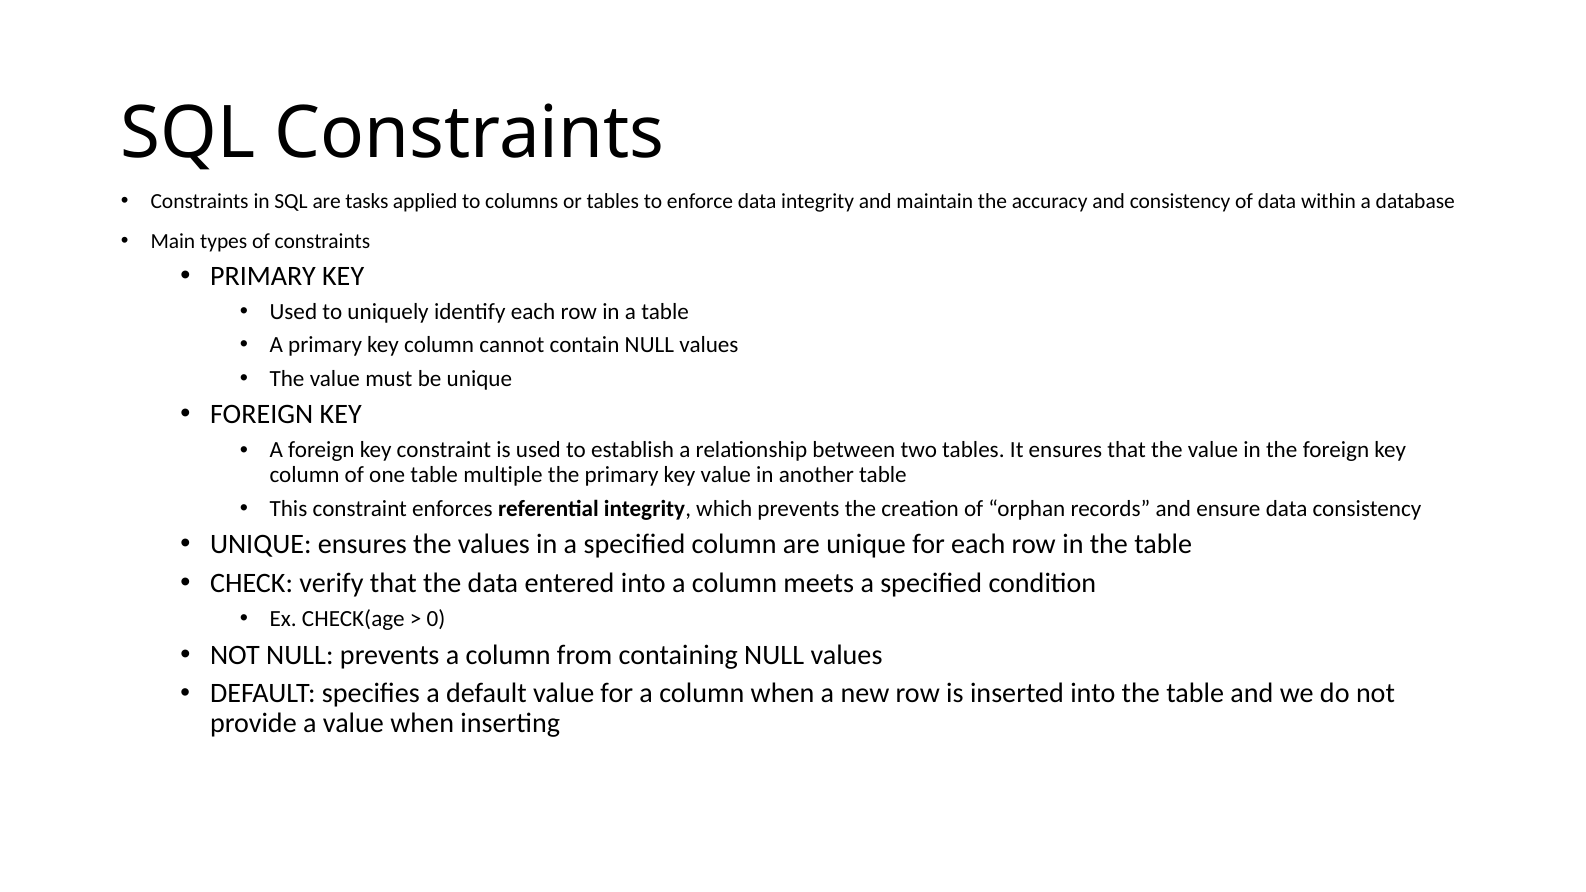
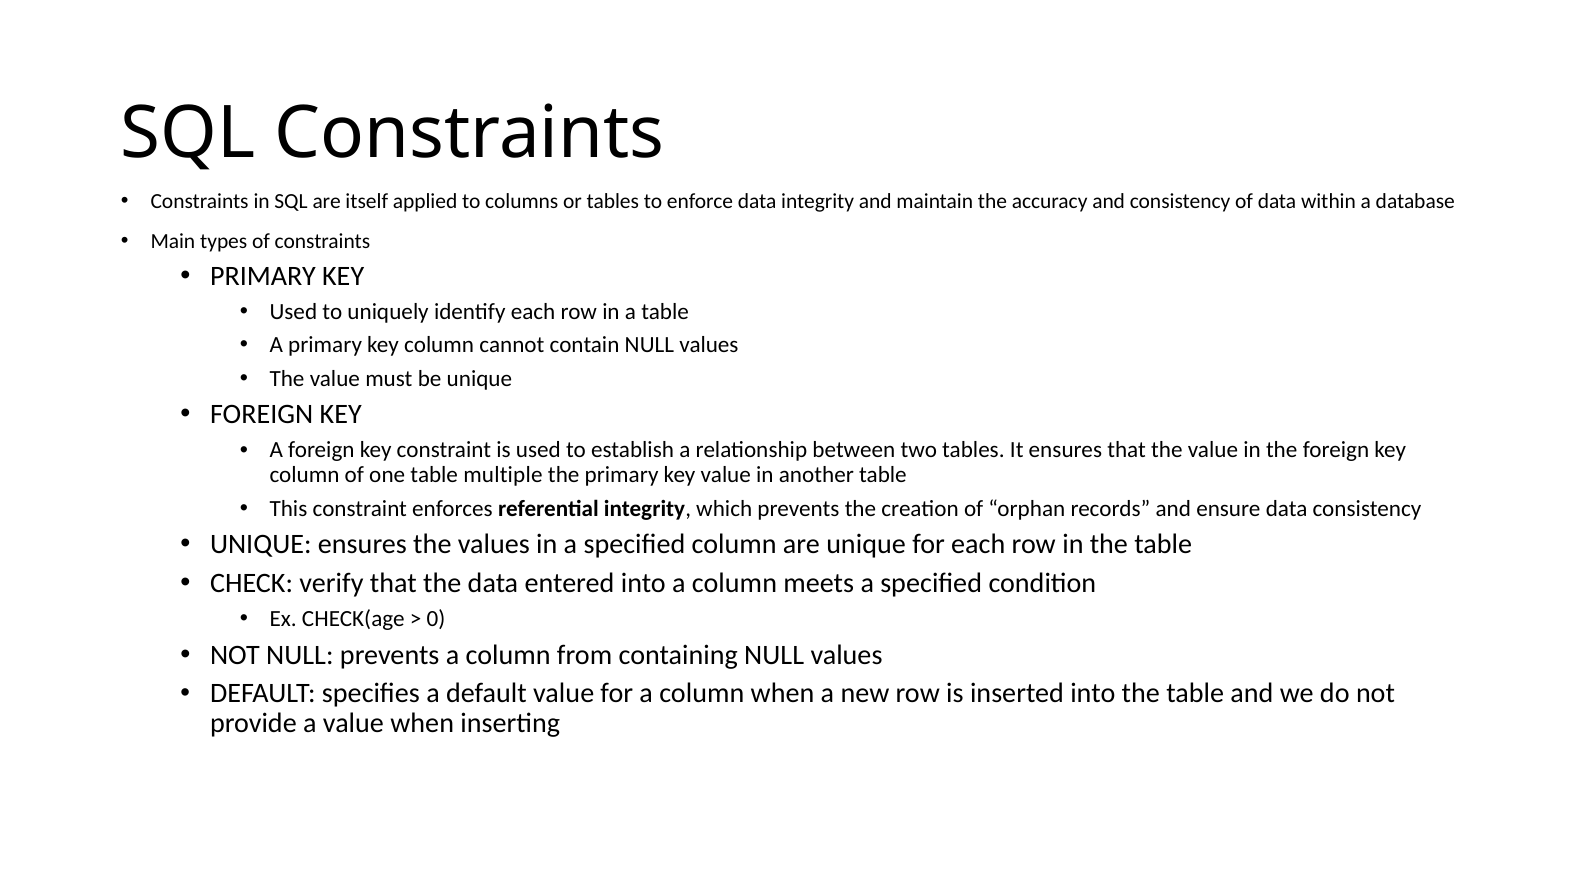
tasks: tasks -> itself (367, 201)
